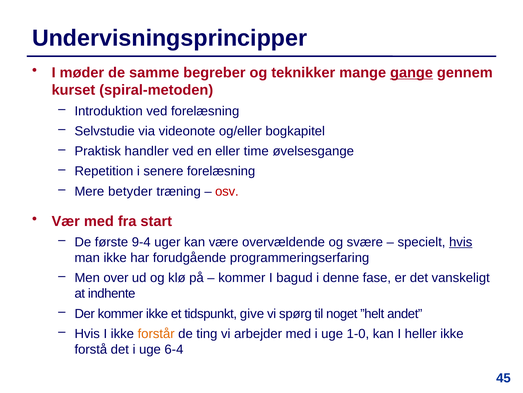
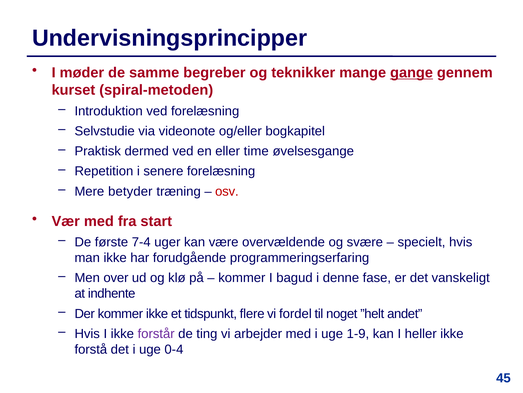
handler: handler -> dermed (147, 151)
9-4: 9-4 -> 7-4 (141, 242)
hvis underline: present -> none (461, 242)
give: give -> flere (252, 313)
spørg: spørg -> fordel (295, 313)
forstår colour: orange -> purple (156, 333)
1-0: 1-0 -> 1-9 (358, 333)
6-4: 6-4 -> 0-4 (174, 349)
